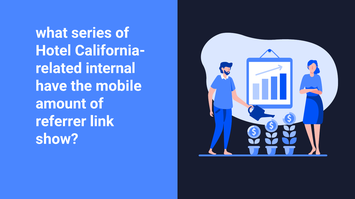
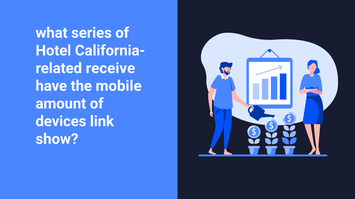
internal: internal -> receive (110, 68)
referrer: referrer -> devices (61, 122)
